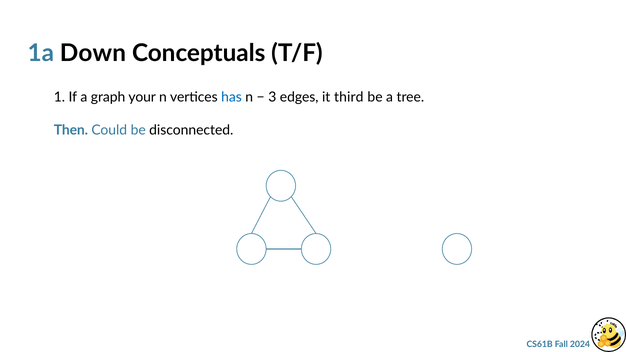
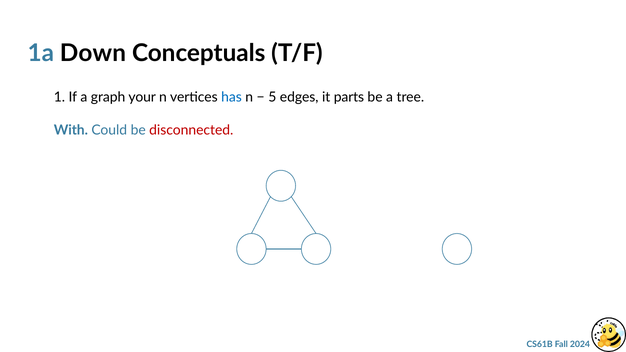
3: 3 -> 5 (272, 97)
third: third -> parts (349, 97)
Then: Then -> With (71, 130)
disconnected colour: black -> red (191, 130)
